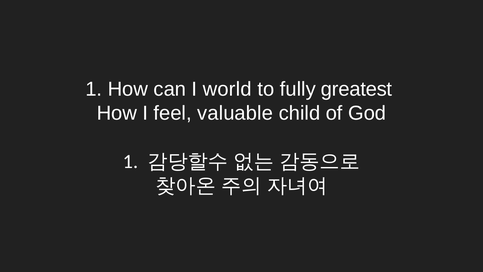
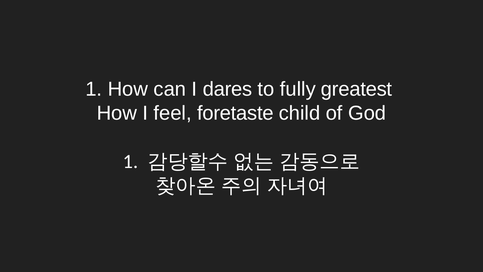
world: world -> dares (227, 89)
valuable: valuable -> foretaste (235, 113)
